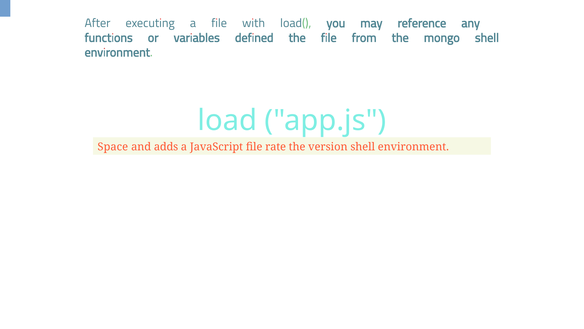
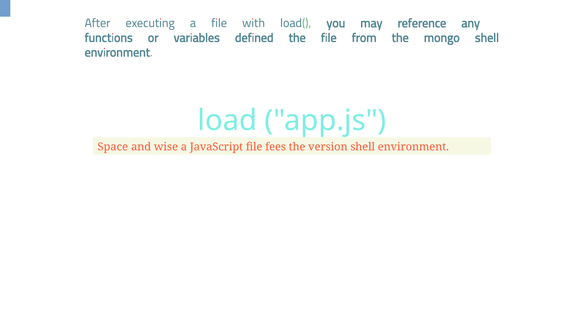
adds: adds -> wise (166, 147)
rate: rate -> fees (276, 147)
